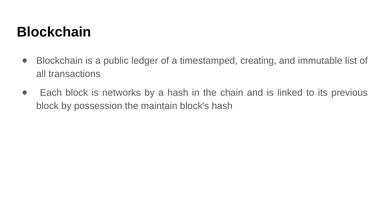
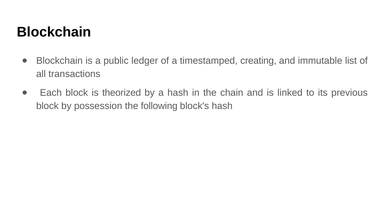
networks: networks -> theorized (122, 92)
maintain: maintain -> following (159, 106)
